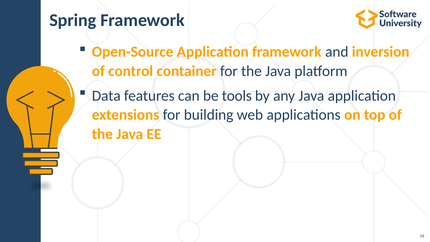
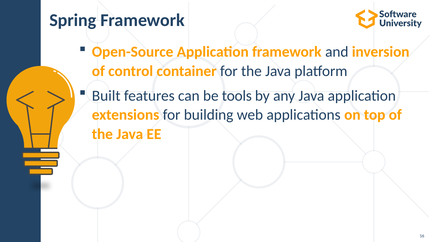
Data: Data -> Built (106, 96)
